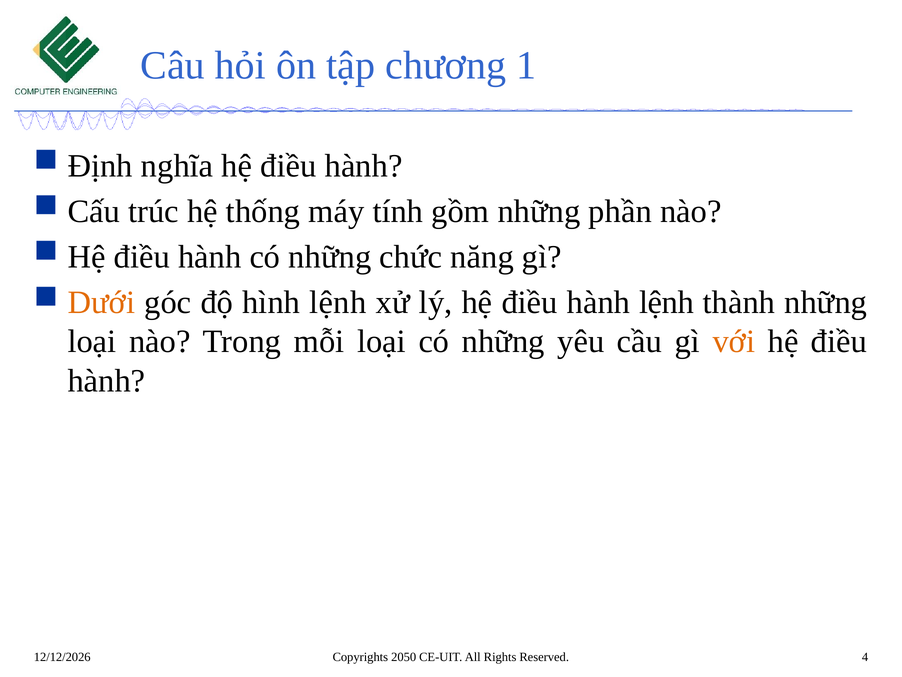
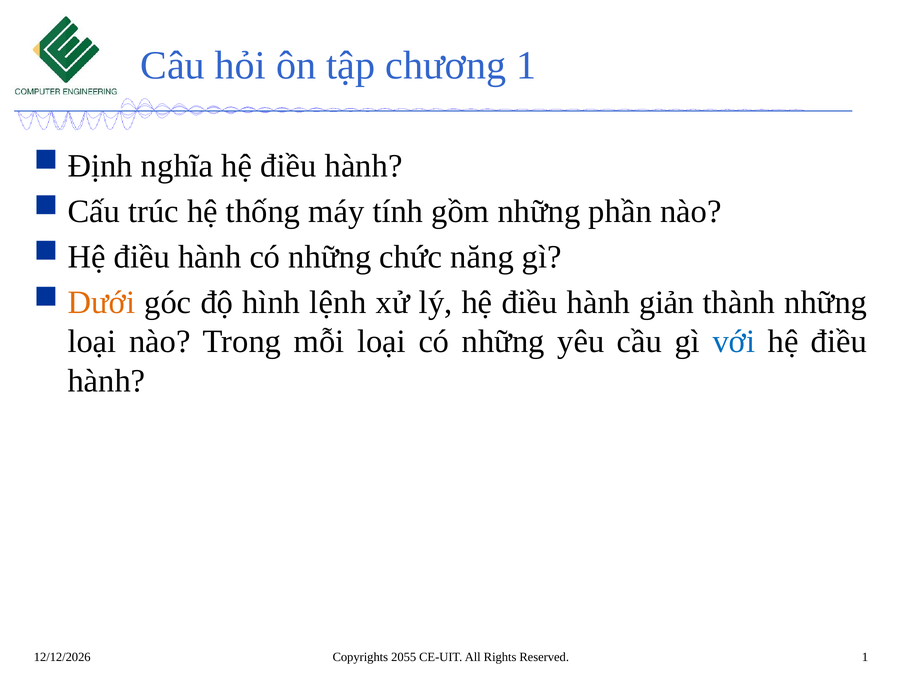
hành lệnh: lệnh -> giản (667, 302)
với colour: orange -> blue (734, 341)
2050: 2050 -> 2055 (404, 657)
4: 4 -> 1 (865, 657)
